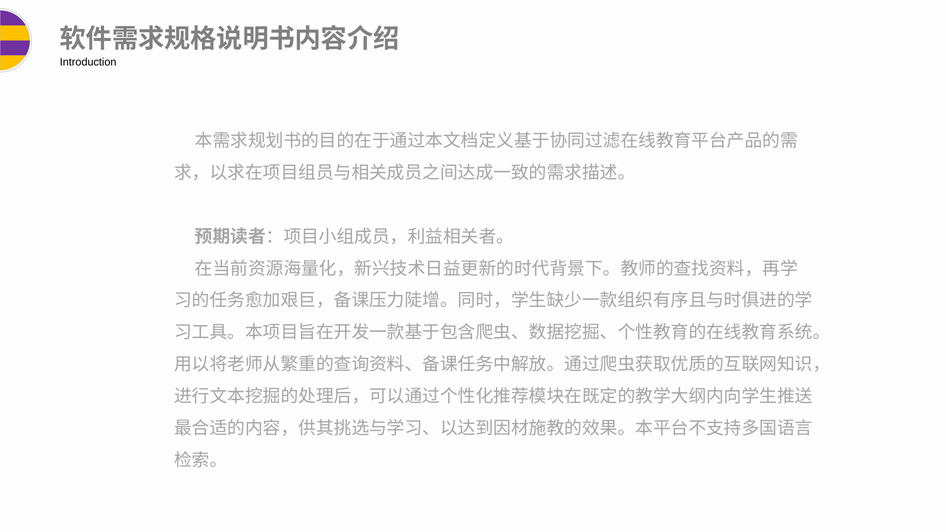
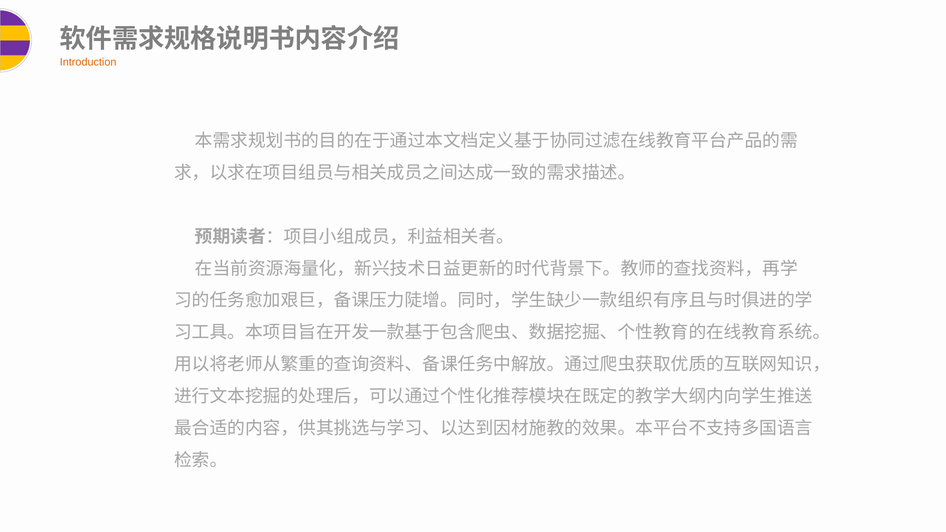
Introduction colour: black -> orange (88, 62)
